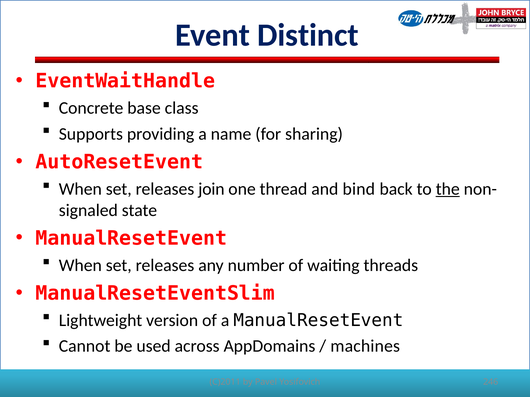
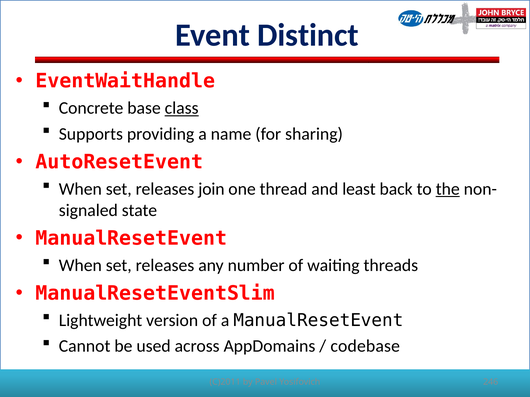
class underline: none -> present (182, 108)
bind: bind -> least (359, 189)
machines: machines -> codebase (365, 347)
